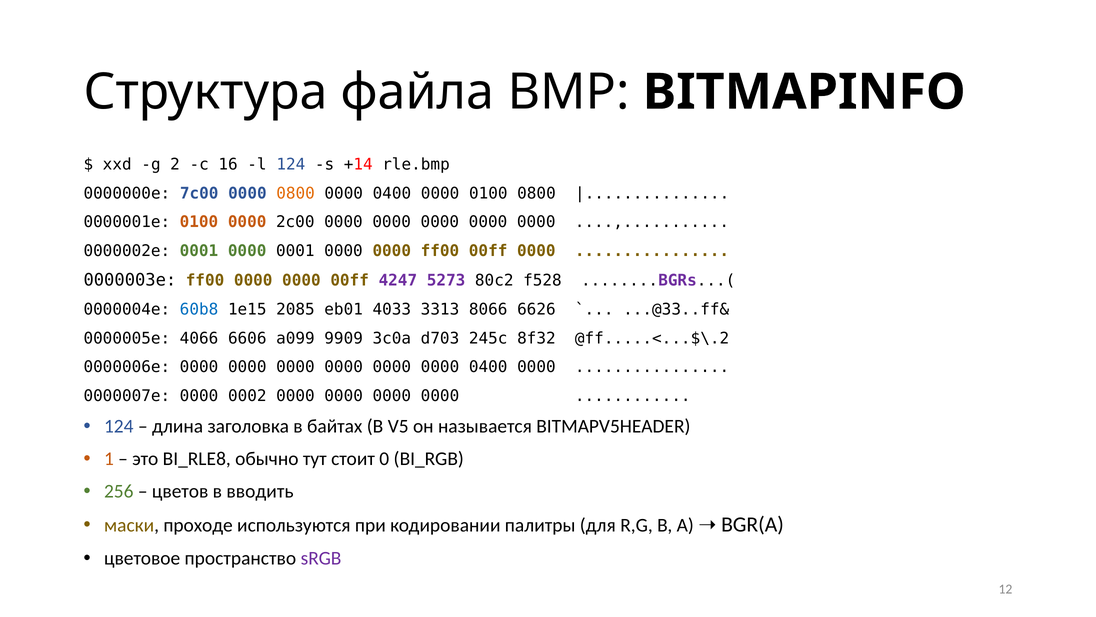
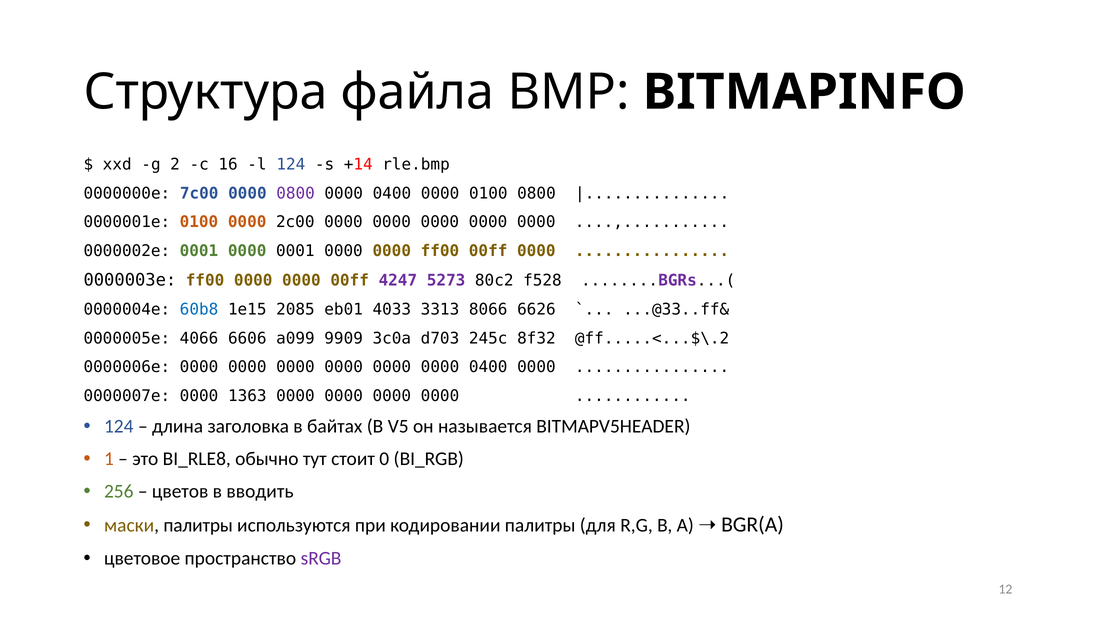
0800 colour: orange -> purple (296, 193)
0002: 0002 -> 1363 (247, 395)
маски проходе: проходе -> палитры (198, 525)
